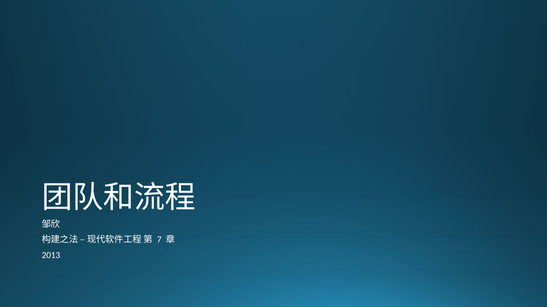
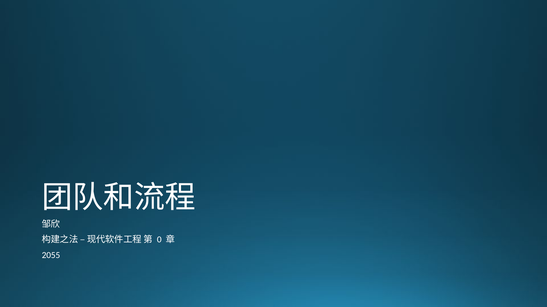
7: 7 -> 0 (159, 240)
2013: 2013 -> 2055 (51, 256)
